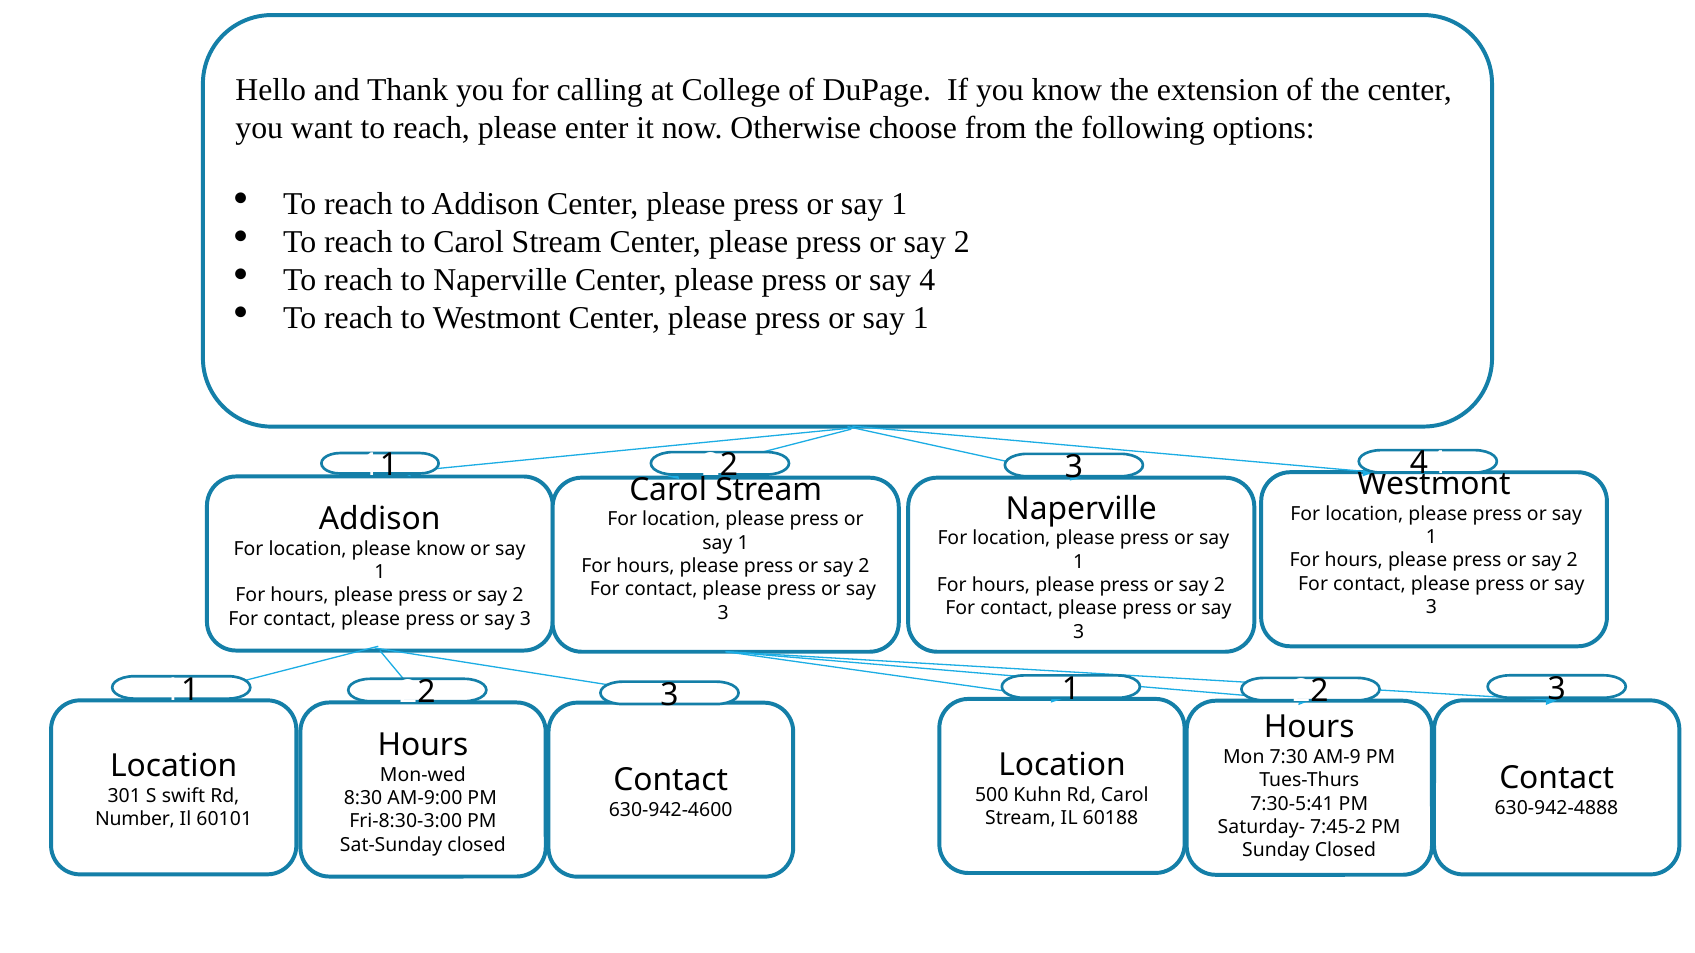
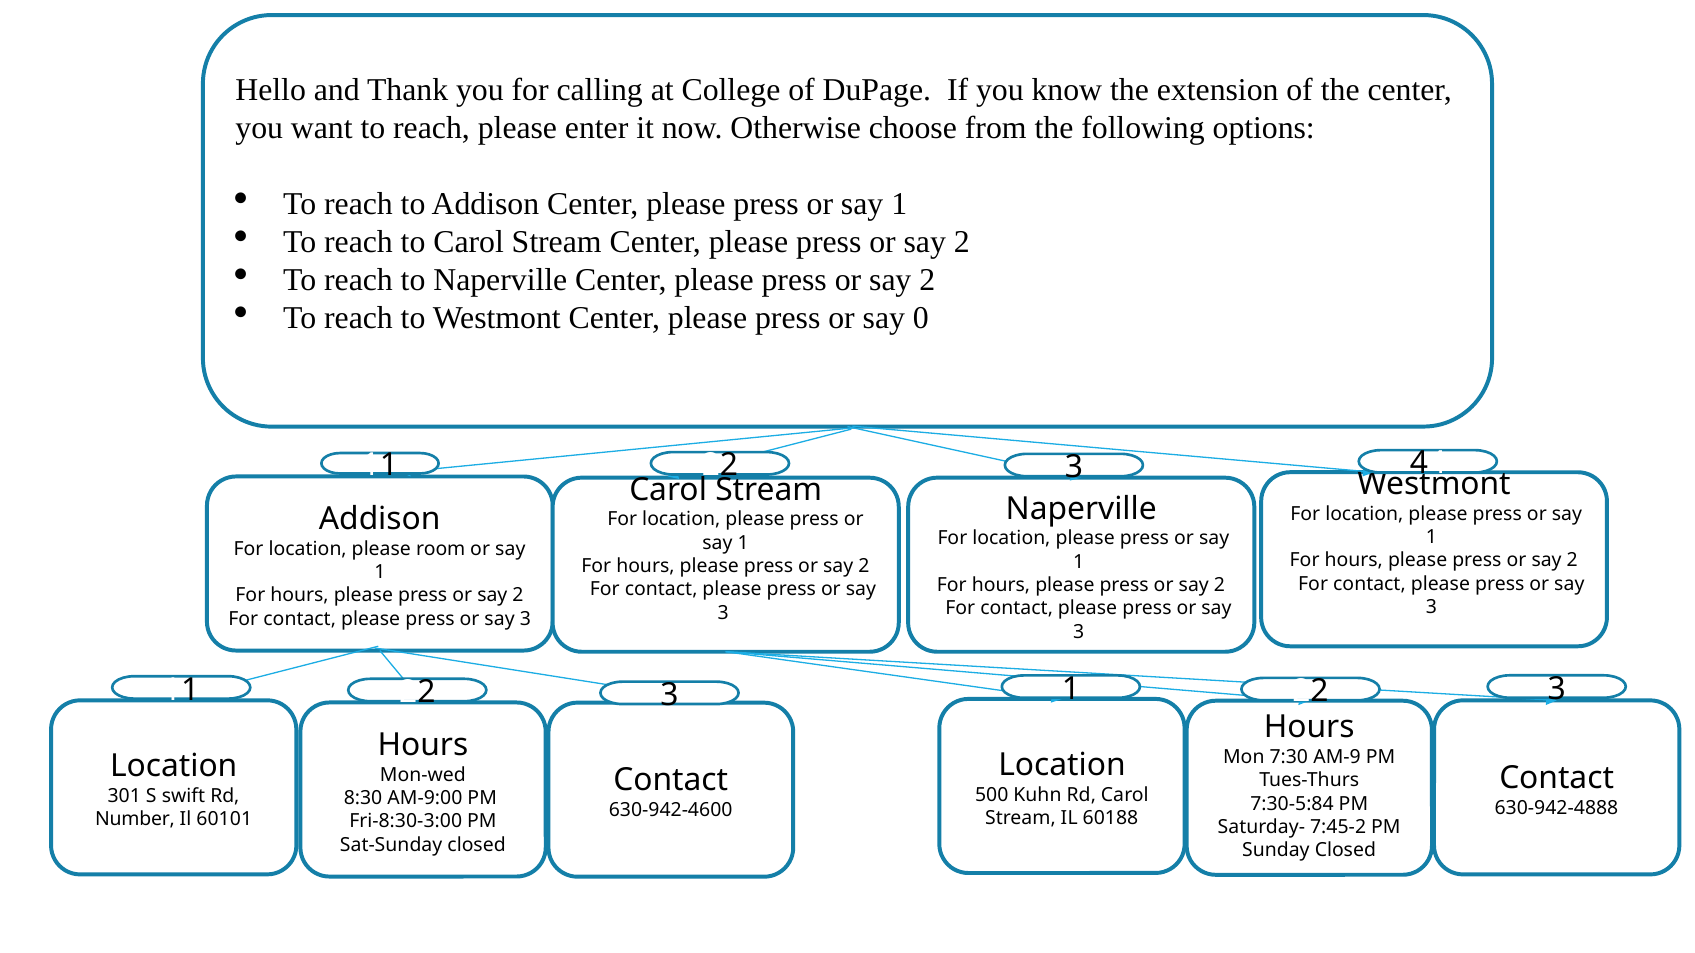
4: 4 -> 2 (927, 280)
1: 1 -> 0 (921, 318)
please know: know -> room (441, 549)
7:30-5:41: 7:30-5:41 -> 7:30-5:84 (1292, 804)
